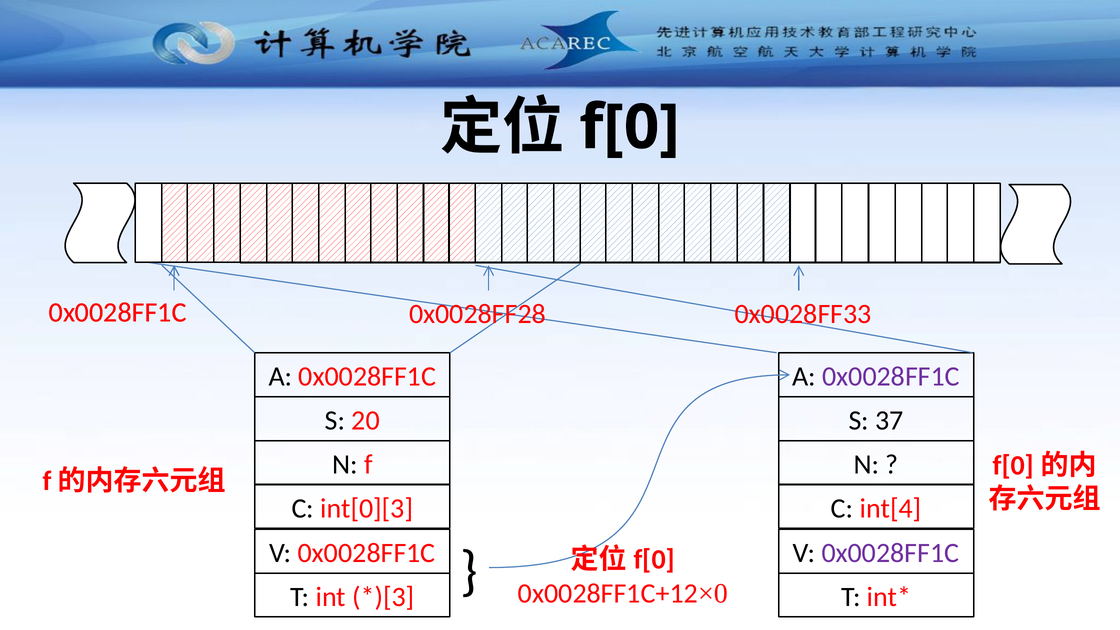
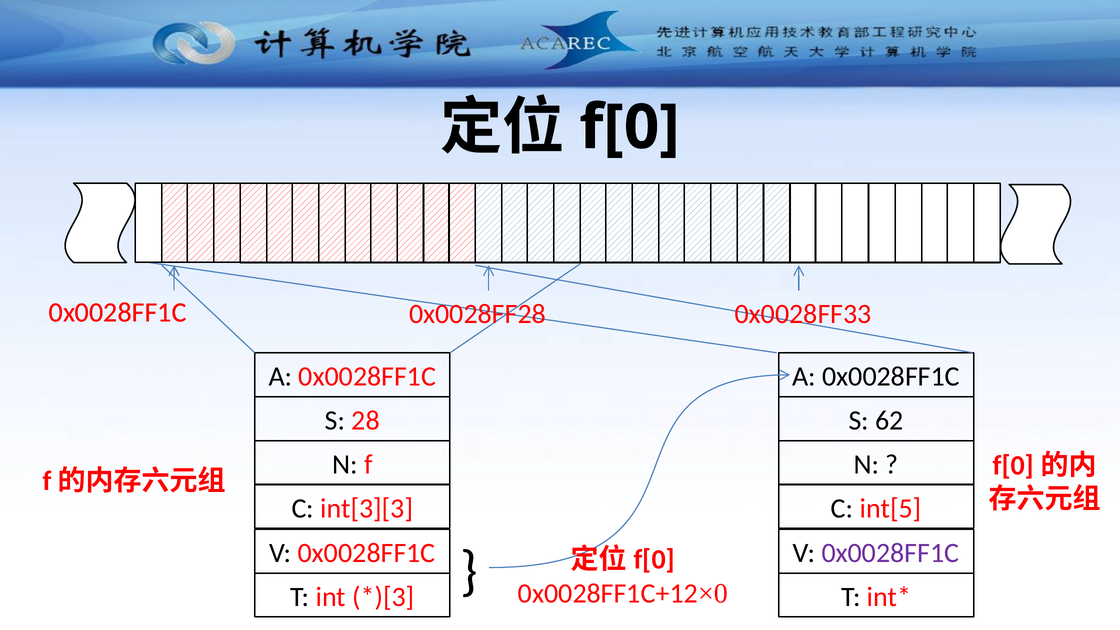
0x0028FF1C colour: purple -> black (891, 377)
20: 20 -> 28 (366, 421)
37: 37 -> 62 (889, 421)
int[0][3: int[0][3 -> int[3][3 (367, 508)
int[4: int[4 -> int[5 (890, 508)
